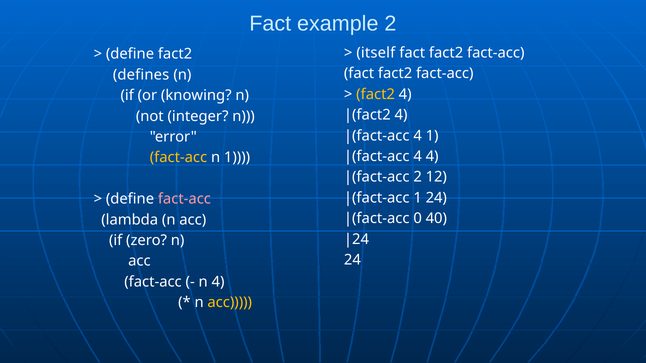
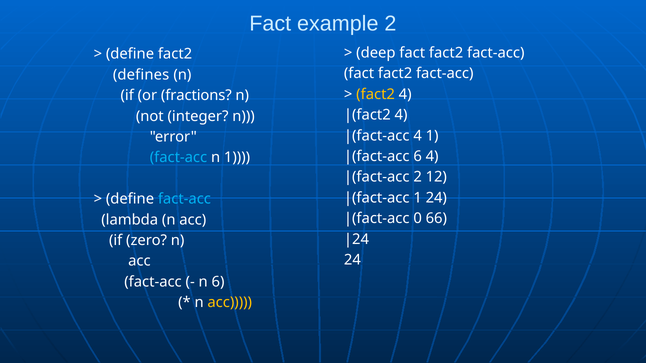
itself: itself -> deep (376, 53)
knowing: knowing -> fractions (196, 96)
4: 4 -> 6 (418, 157)
fact-acc colour: yellow -> light blue (178, 158)
fact-acc colour: pink -> light blue (184, 199)
40: 40 -> 66 (436, 219)
n 4: 4 -> 6 (218, 282)
